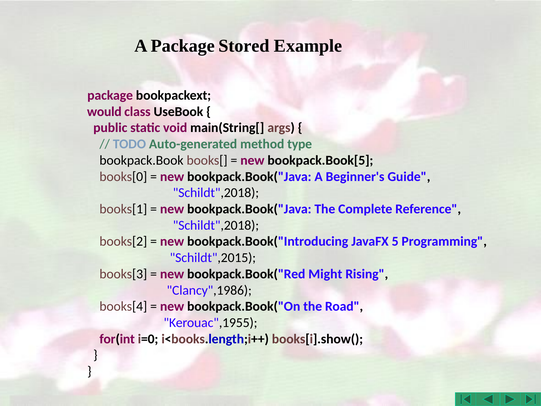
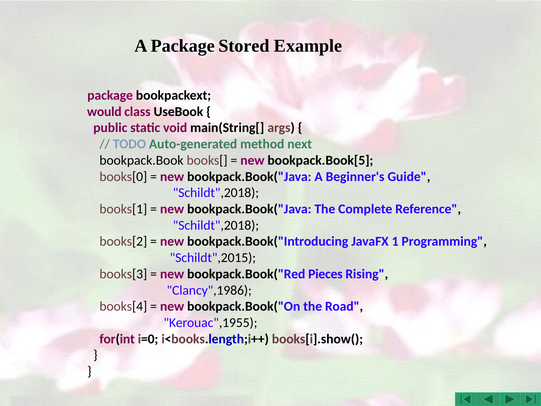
type: type -> next (300, 144)
5: 5 -> 1 (395, 241)
Might: Might -> Pieces (325, 274)
